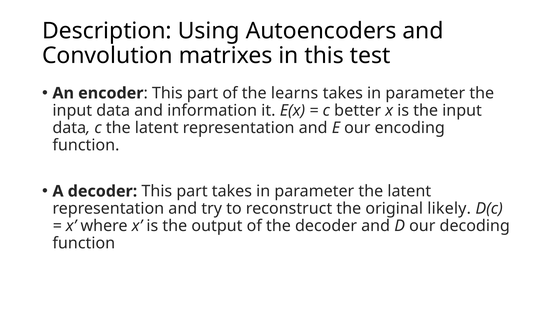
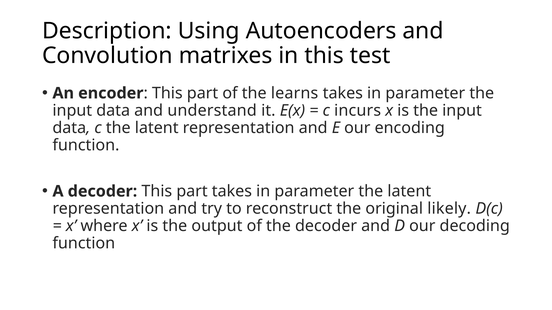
information: information -> understand (212, 111)
better: better -> incurs (358, 111)
